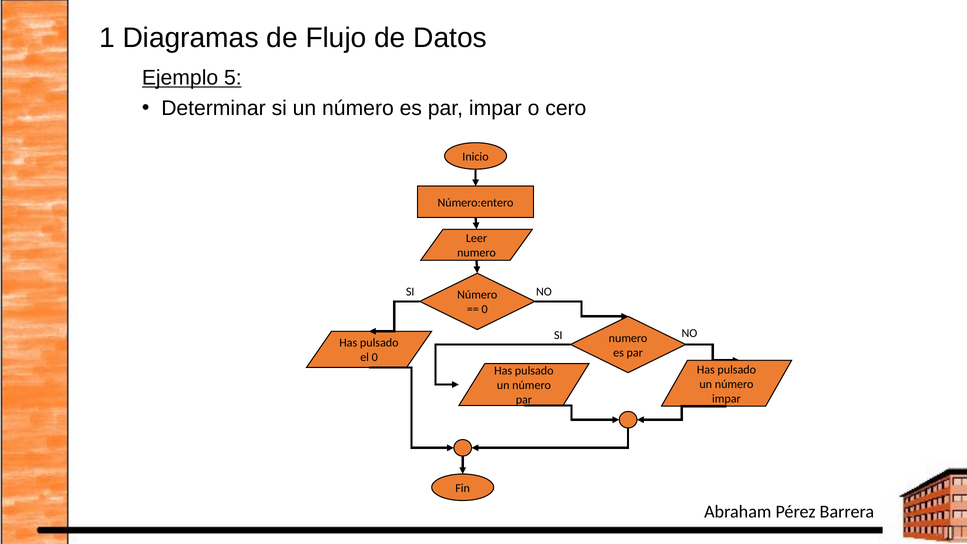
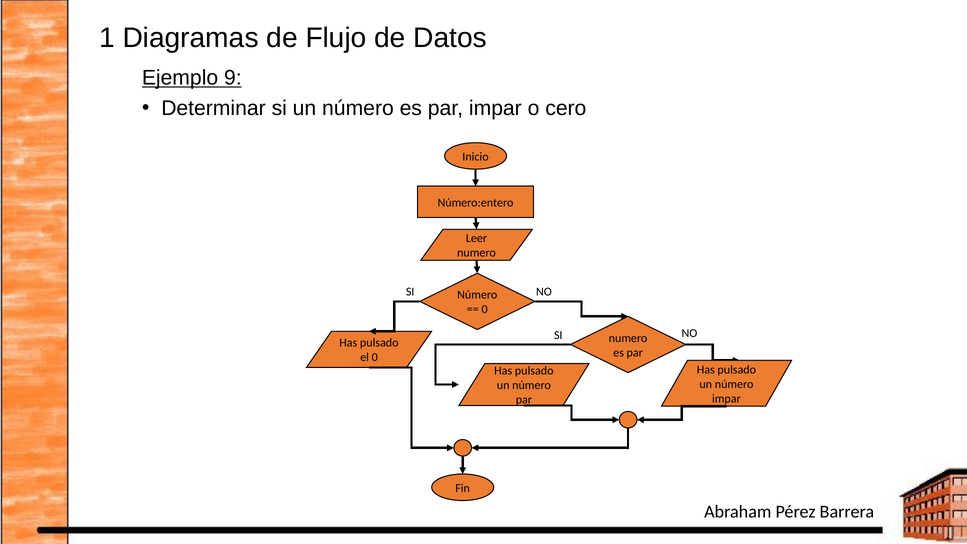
5: 5 -> 9 (233, 78)
